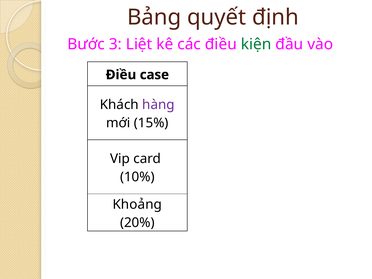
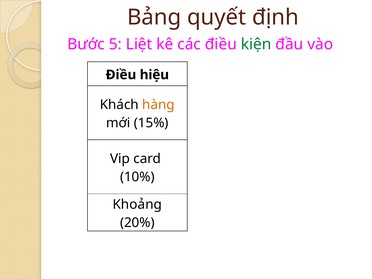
3: 3 -> 5 (115, 44)
case: case -> hiệu (154, 75)
hàng colour: purple -> orange (158, 105)
